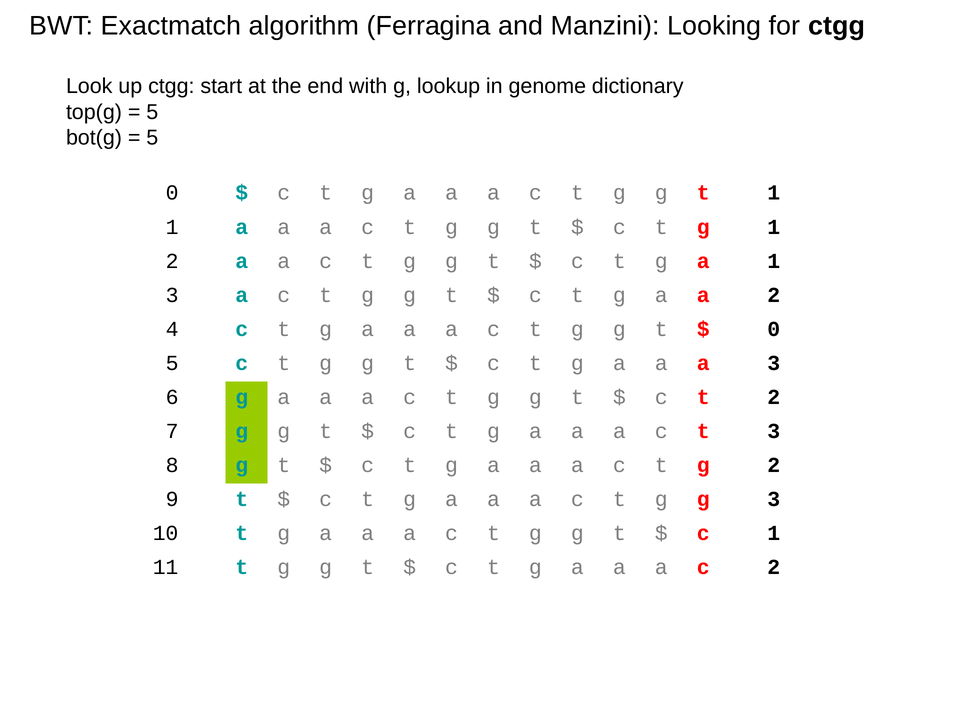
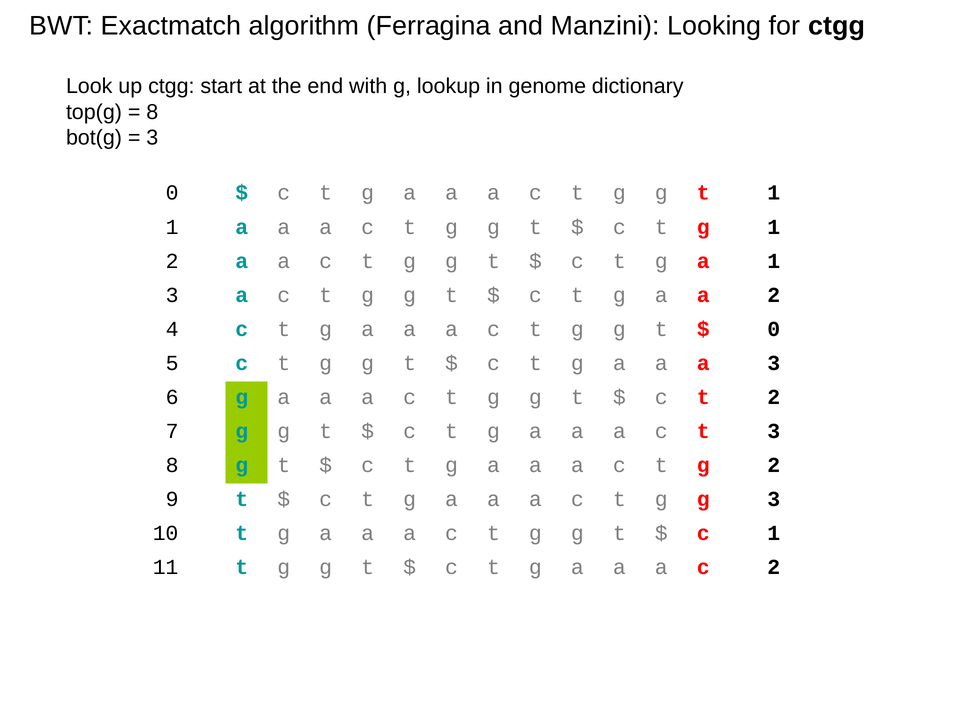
5: 5 -> 8 (152, 112)
5: 5 -> 3 (152, 138)
